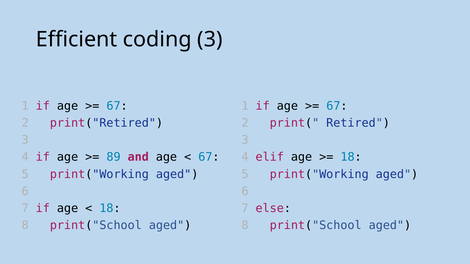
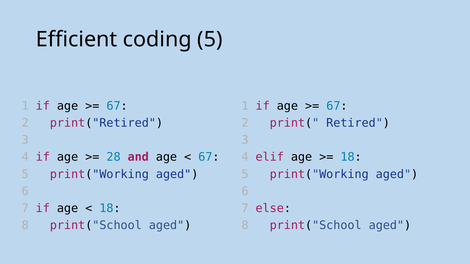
coding 3: 3 -> 5 (210, 39)
89: 89 -> 28 (114, 157)
